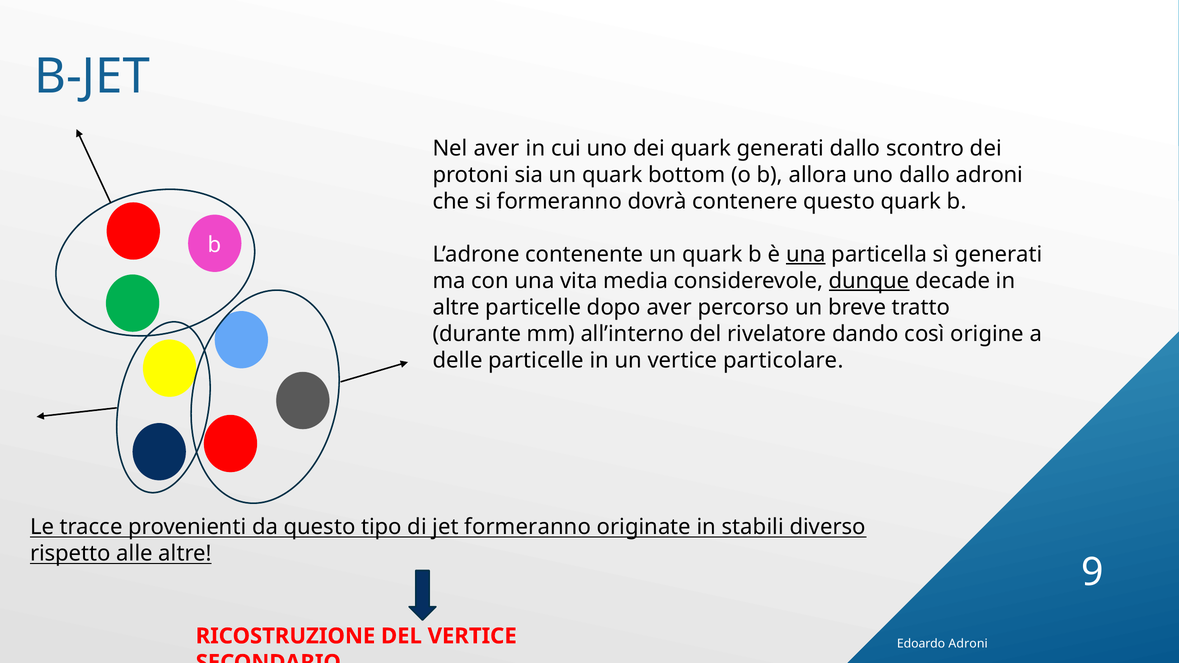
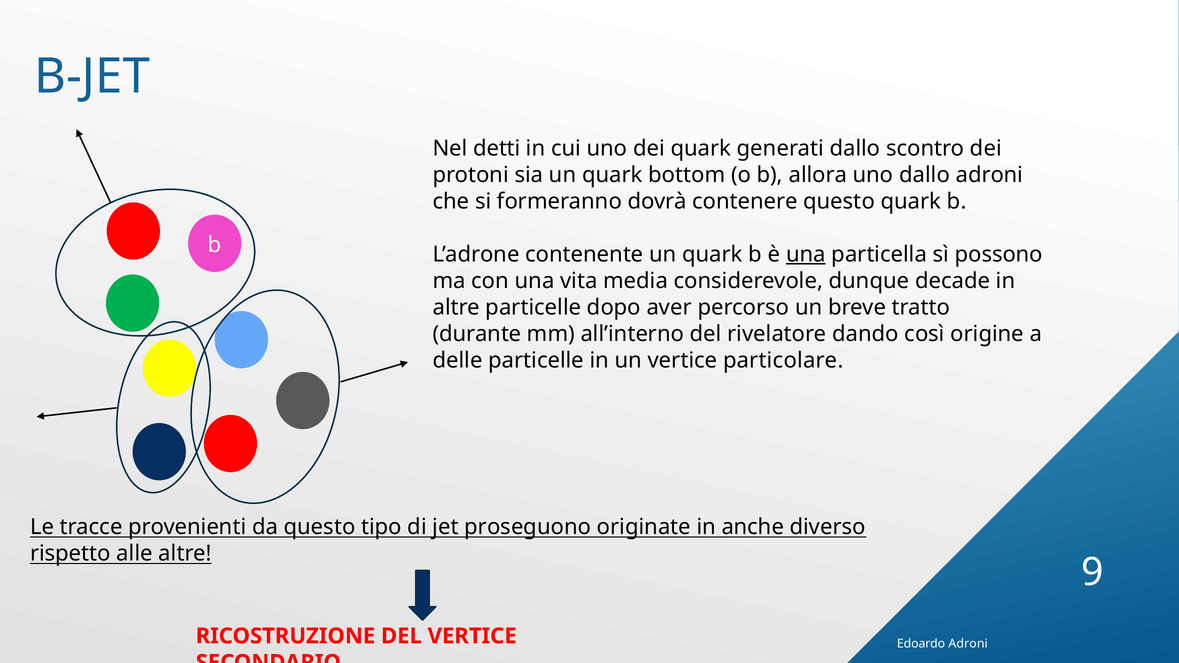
Nel aver: aver -> detti (497, 148)
sì generati: generati -> possono (999, 254)
dunque underline: present -> none (869, 281)
jet formeranno: formeranno -> proseguono (528, 527)
stabili: stabili -> anche (753, 527)
